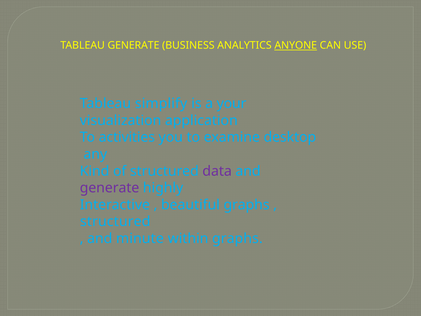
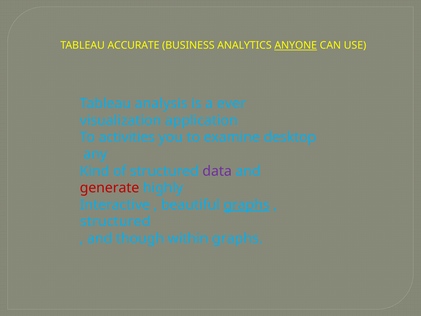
TABLEAU GENERATE: GENERATE -> ACCURATE (134, 45)
simplify: simplify -> analysis (161, 104)
your: your -> ever (231, 104)
generate colour: purple -> red (110, 188)
graphs underline: none -> present (247, 205)
minute: minute -> though (140, 238)
